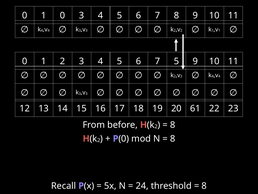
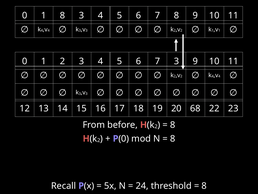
1 0: 0 -> 8 (63, 16)
7 5: 5 -> 3 (176, 61)
61: 61 -> 68 (195, 108)
